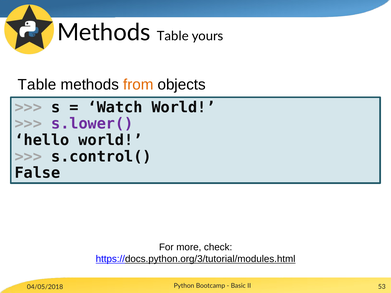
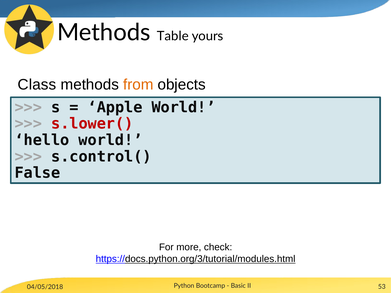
Table: Table -> Class (37, 85)
Watch: Watch -> Apple (115, 107)
s.lower( colour: purple -> red (92, 124)
